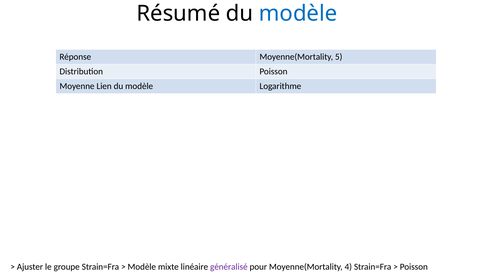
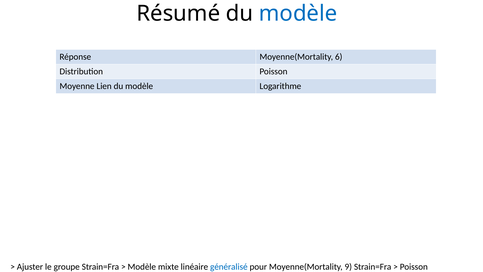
5: 5 -> 6 (339, 57)
généralisé colour: purple -> blue (229, 267)
4: 4 -> 9 (348, 267)
